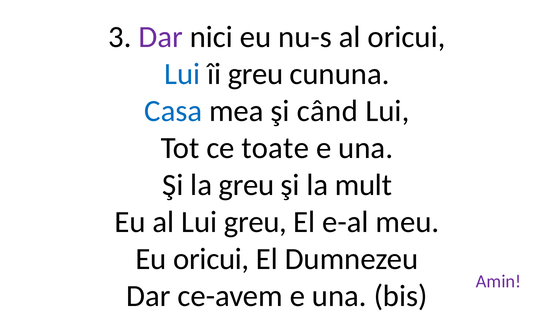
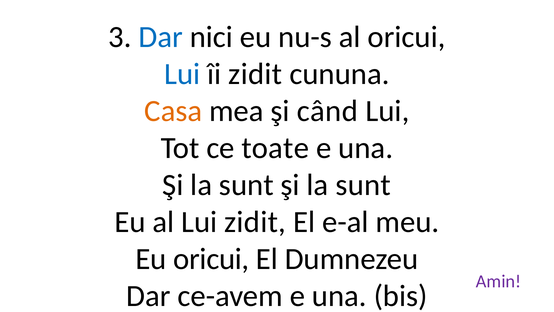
Dar colour: purple -> blue (161, 37)
îi greu: greu -> zidit (255, 74)
Casa colour: blue -> orange (173, 111)
greu: greu -> sunt (246, 185)
mult: mult -> sunt (363, 185)
Lui greu: greu -> zidit (255, 222)
